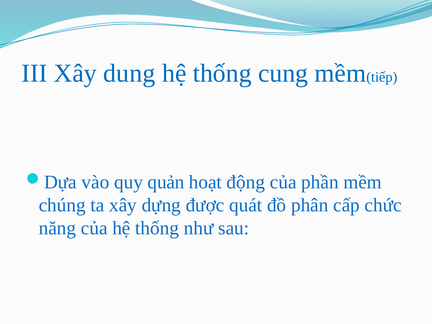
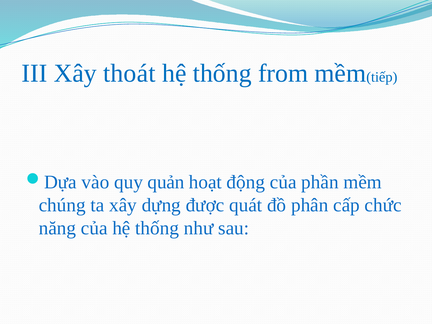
dung: dung -> thoát (129, 73)
cung: cung -> from (283, 73)
